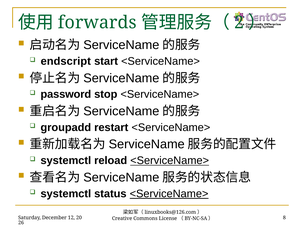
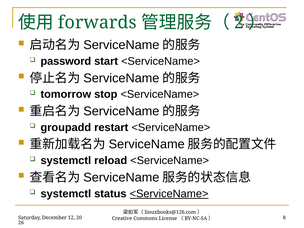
endscript: endscript -> password (66, 61)
password: password -> tomorrow (66, 94)
<ServiceName> underline: present -> none (170, 161)
